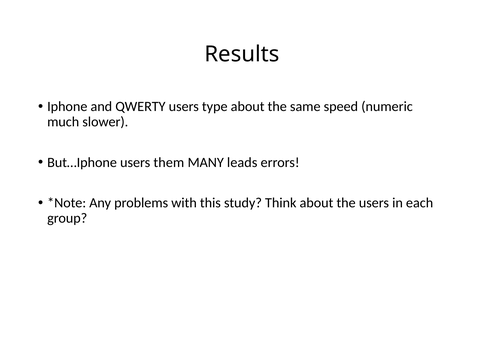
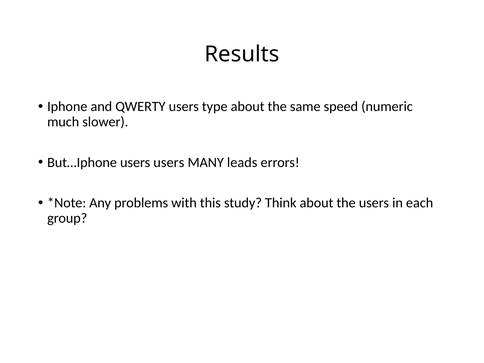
users them: them -> users (169, 162)
